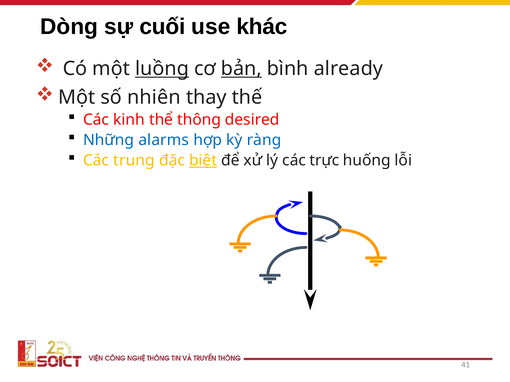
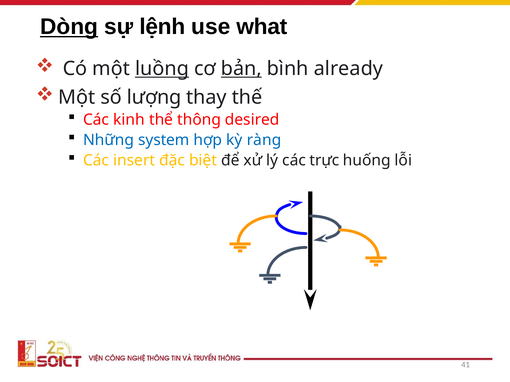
Dòng underline: none -> present (69, 27)
cuối: cuối -> lệnh (162, 27)
khác: khác -> what (262, 27)
nhiên: nhiên -> lượng (154, 97)
alarms: alarms -> system (164, 140)
trung: trung -> insert (134, 161)
biệt underline: present -> none (203, 161)
